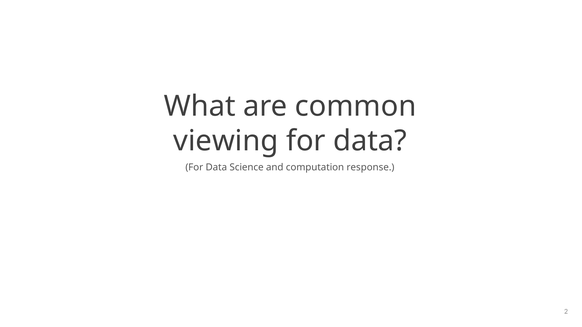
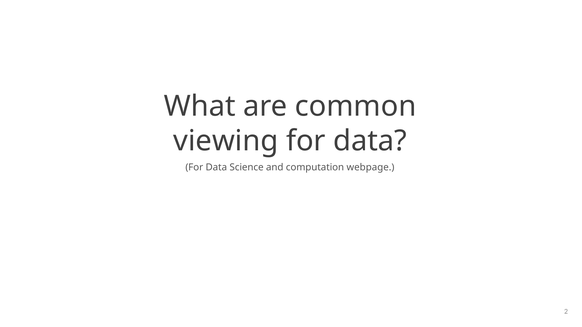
response: response -> webpage (370, 168)
